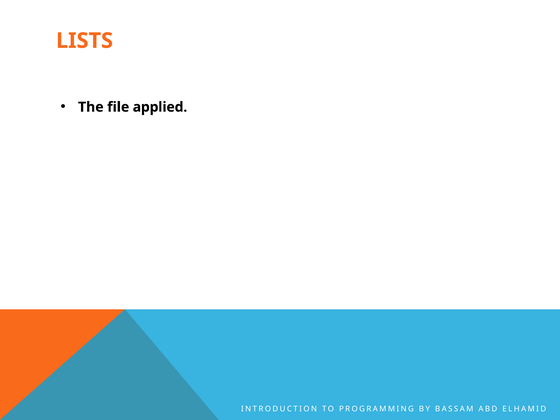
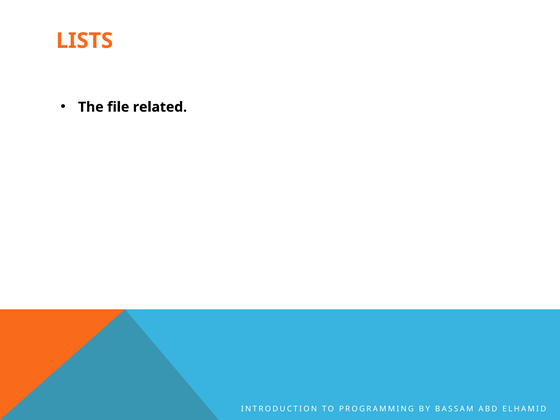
applied: applied -> related (160, 107)
